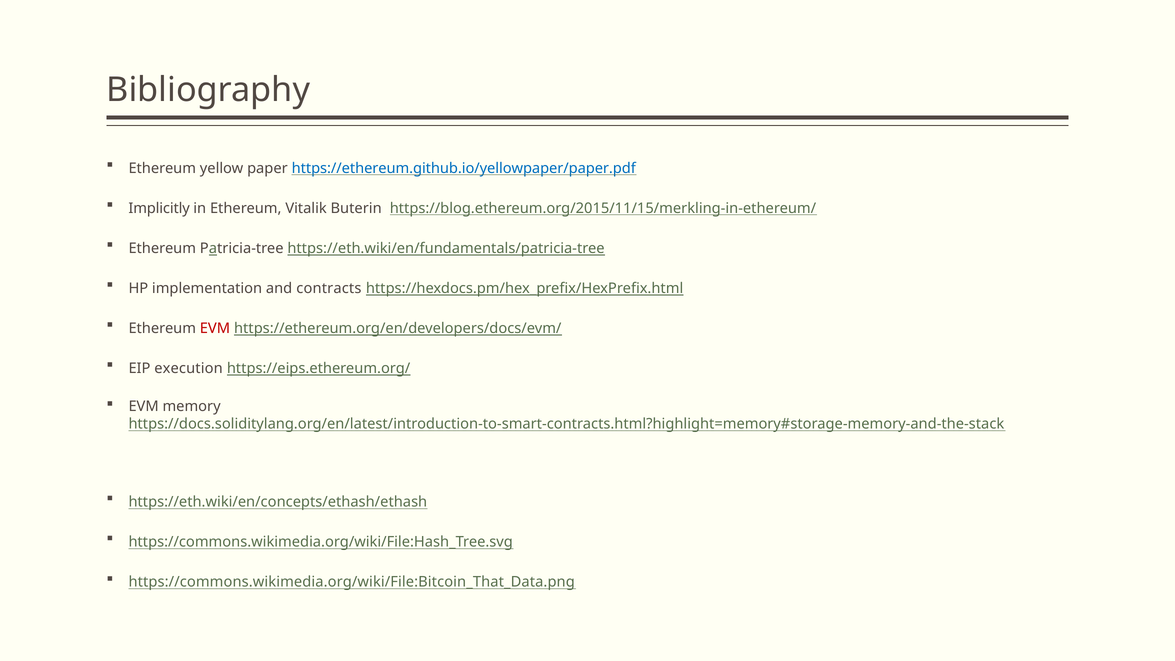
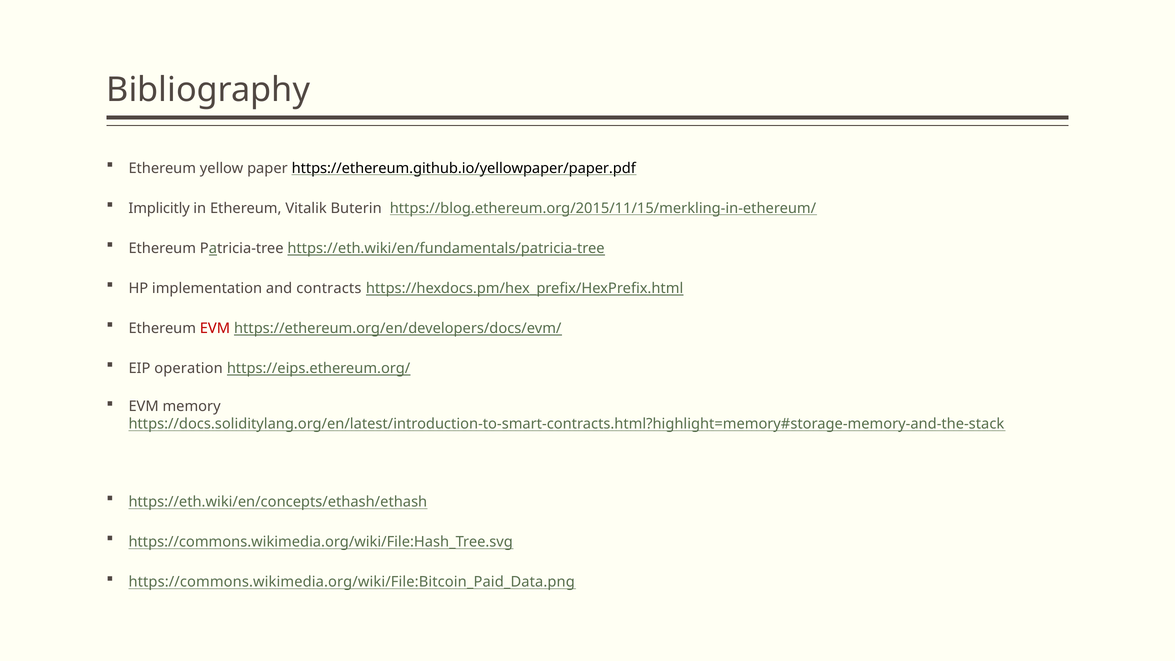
https://ethereum.github.io/yellowpaper/paper.pdf colour: blue -> black (464, 168)
execution: execution -> operation (189, 368)
https://commons.wikimedia.org/wiki/File:Bitcoin_That_Data.png: https://commons.wikimedia.org/wiki/File:Bitcoin_That_Data.png -> https://commons.wikimedia.org/wiki/File:Bitcoin_Paid_Data.png (352, 582)
